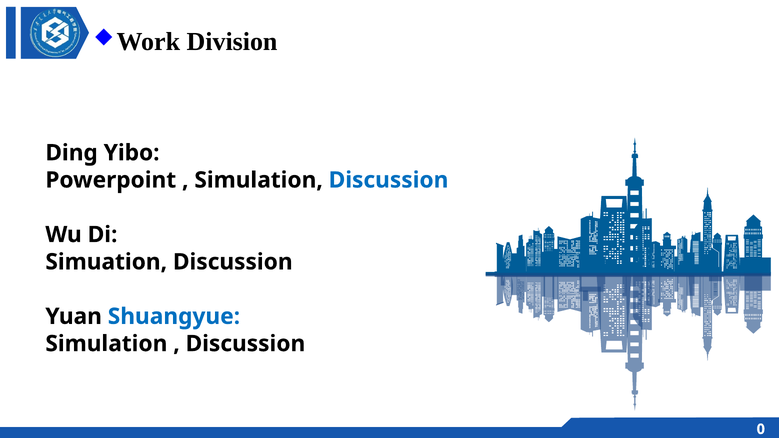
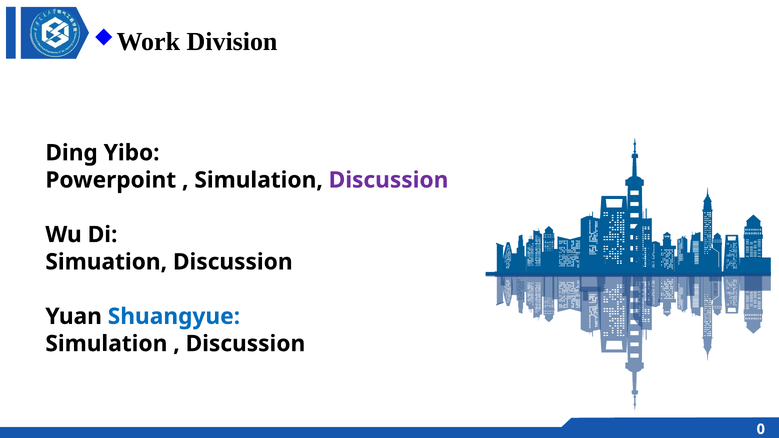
Discussion colour: blue -> purple (389, 180)
